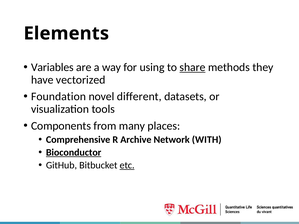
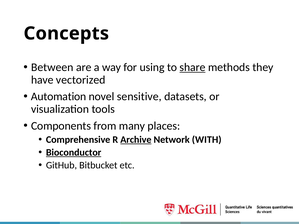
Elements: Elements -> Concepts (66, 33)
Variables: Variables -> Between (52, 67)
Foundation: Foundation -> Automation (59, 97)
different: different -> sensitive (139, 97)
Archive underline: none -> present (136, 140)
etc underline: present -> none (127, 165)
